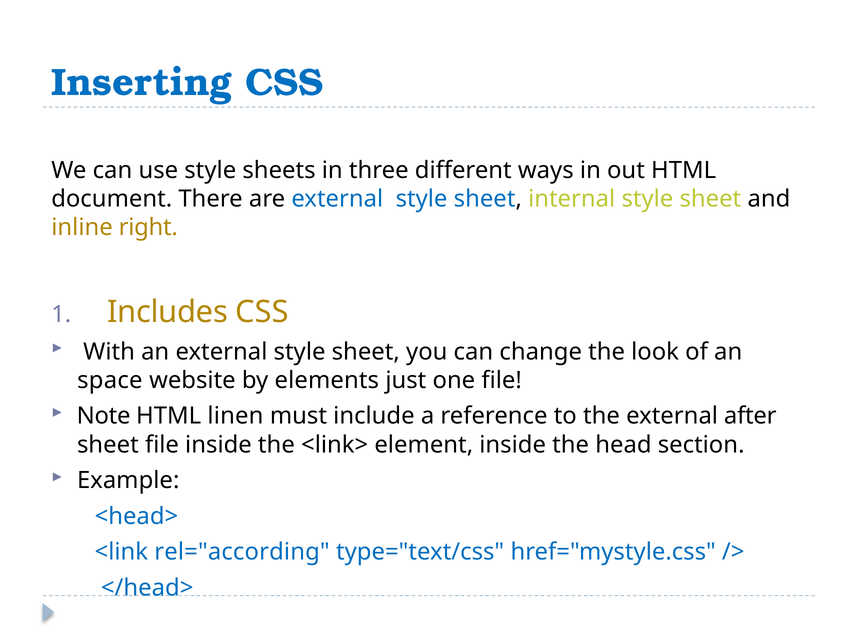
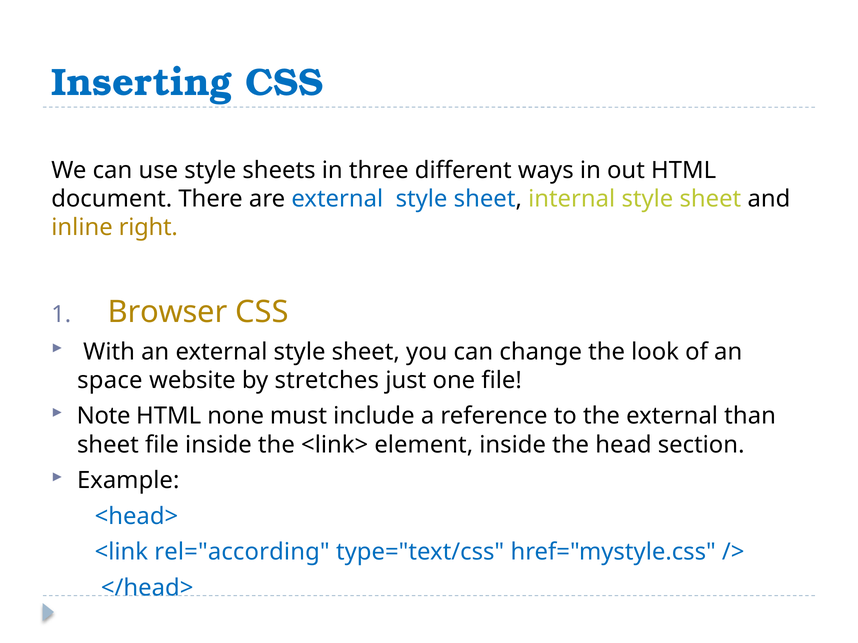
Includes: Includes -> Browser (168, 312)
elements: elements -> stretches (327, 381)
linen: linen -> none (236, 416)
after: after -> than (750, 416)
